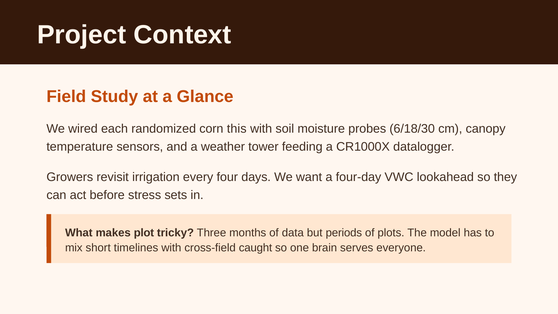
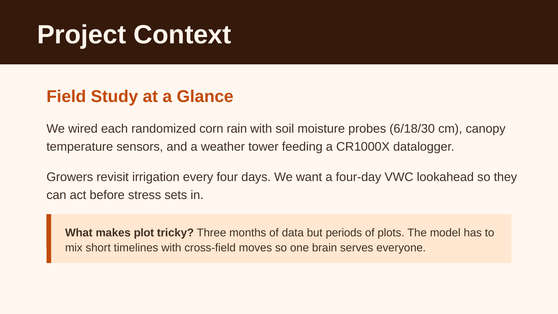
this: this -> rain (237, 129)
caught: caught -> moves (255, 248)
